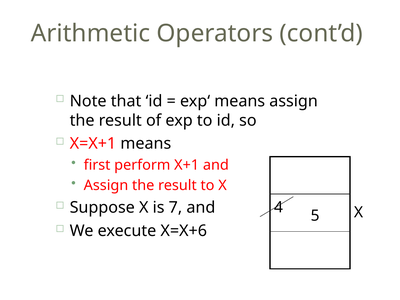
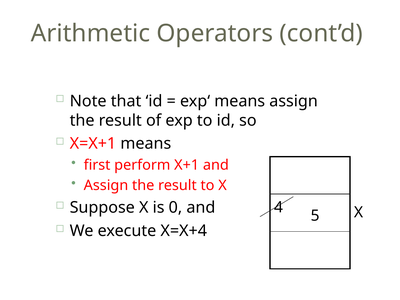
7: 7 -> 0 (175, 208)
X=X+6: X=X+6 -> X=X+4 (184, 231)
